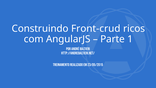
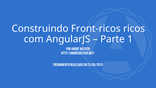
Front-crud: Front-crud -> Front-ricos (96, 28)
